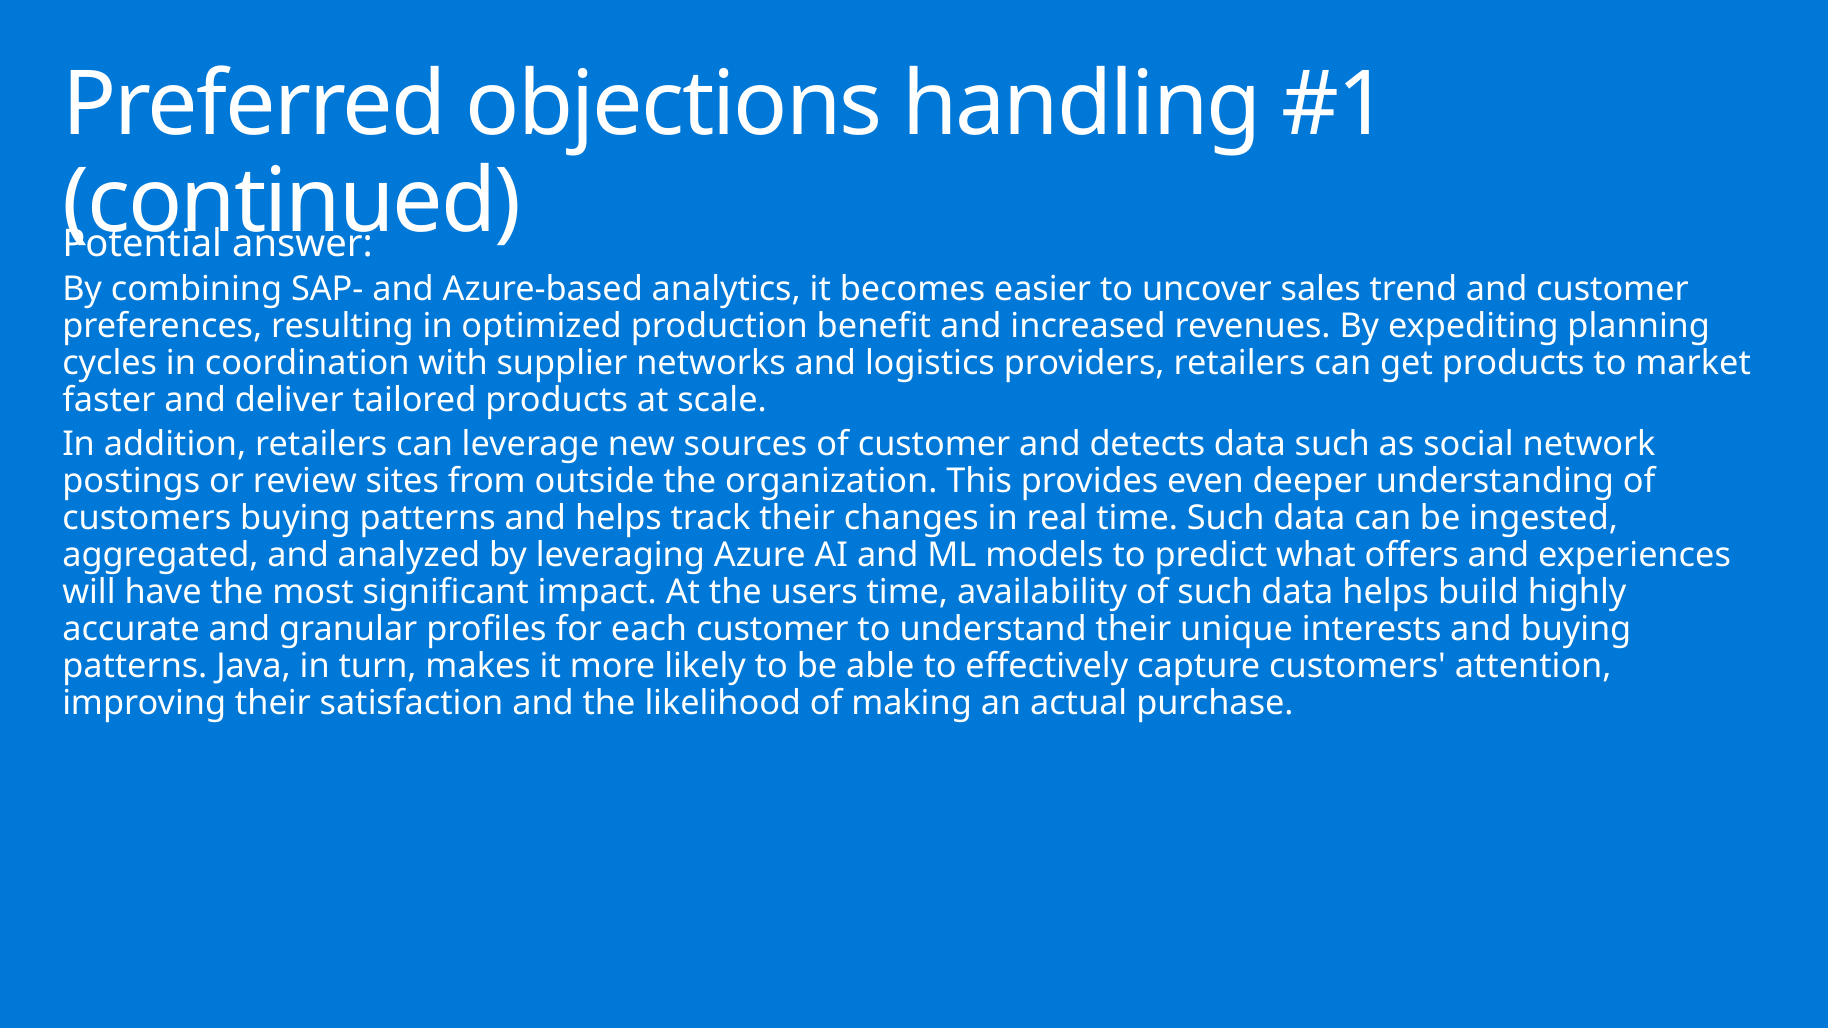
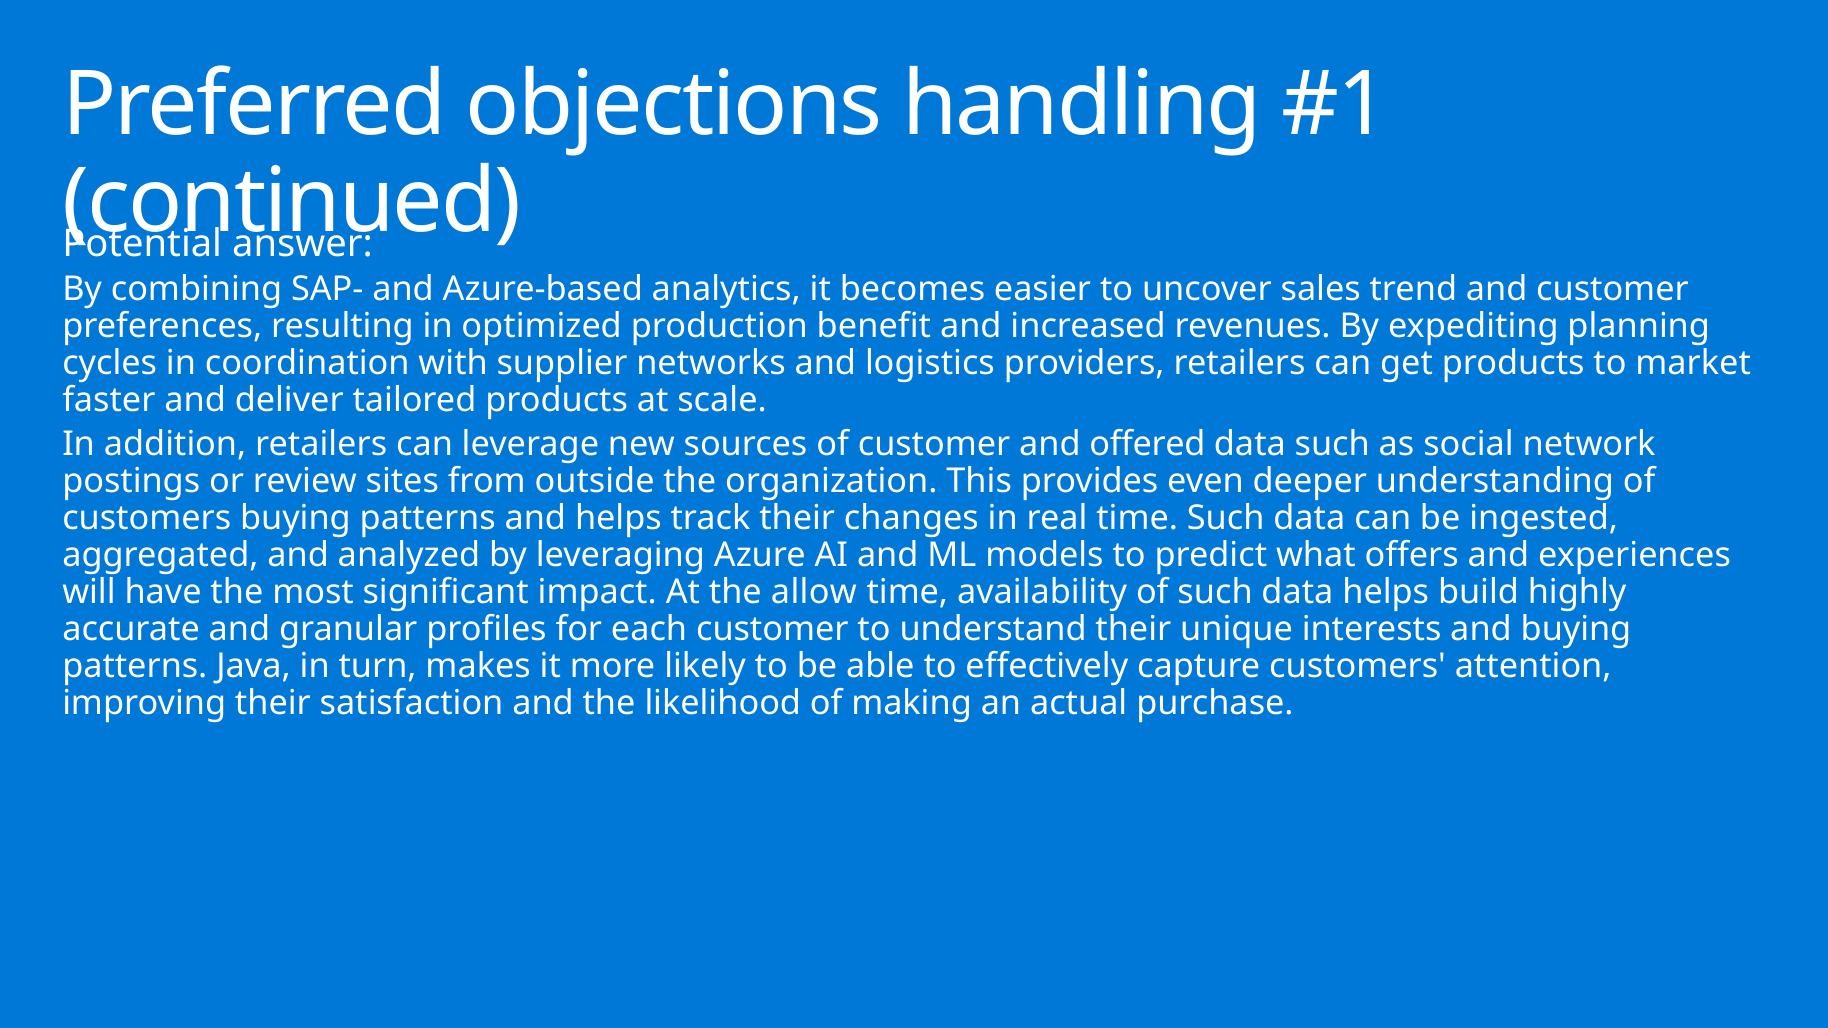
detects: detects -> offered (1147, 445)
users: users -> allow (814, 593)
